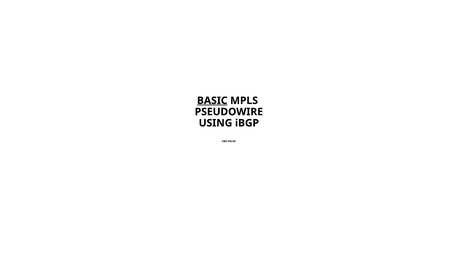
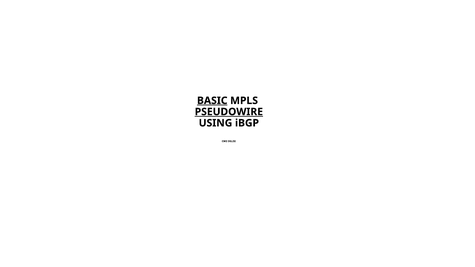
PSEUDOWIRE underline: none -> present (229, 112)
